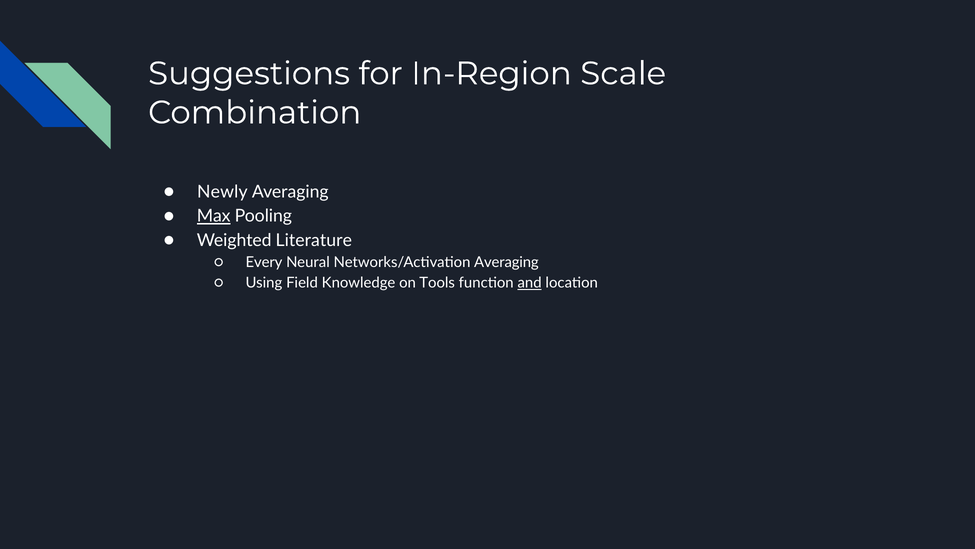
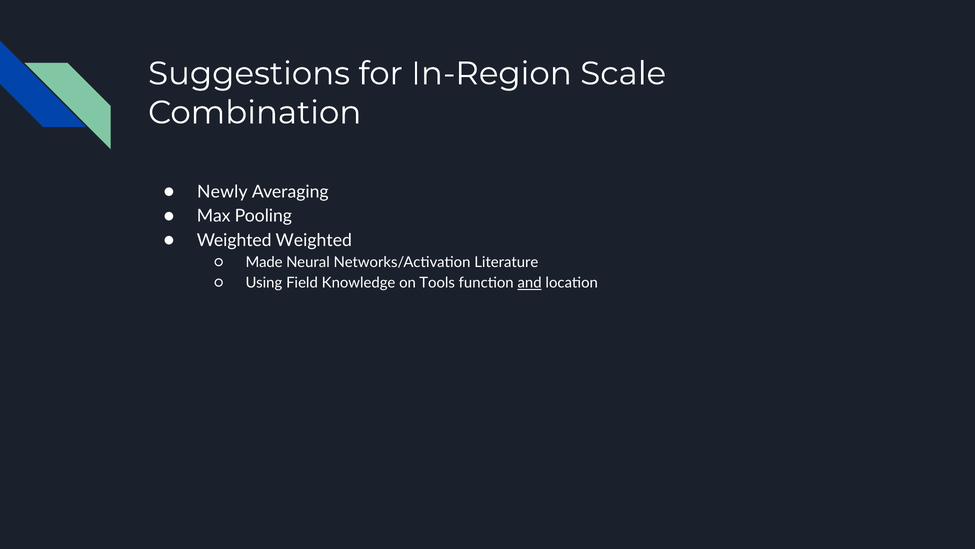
Max underline: present -> none (214, 216)
Weighted Literature: Literature -> Weighted (314, 240)
Every: Every -> Made (264, 262)
Networks/Activation Averaging: Averaging -> Literature (506, 262)
